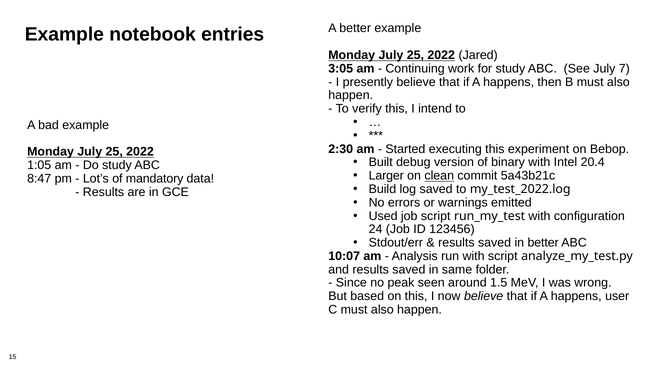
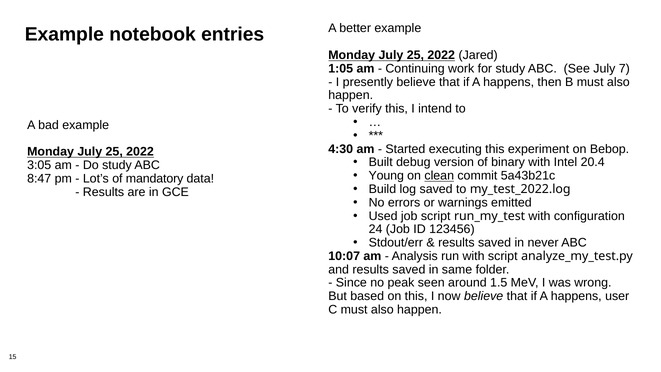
3:05: 3:05 -> 1:05 (341, 69)
2:30: 2:30 -> 4:30 (341, 149)
1:05: 1:05 -> 3:05 (39, 165)
Larger: Larger -> Young (386, 176)
in better: better -> never (543, 243)
